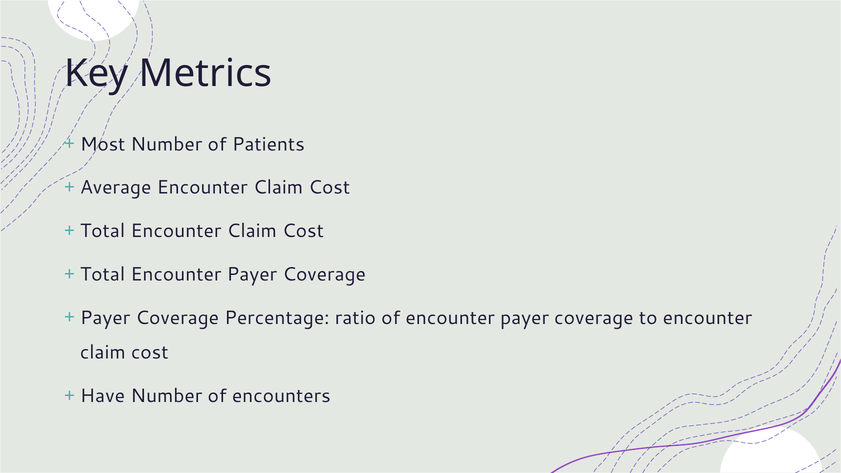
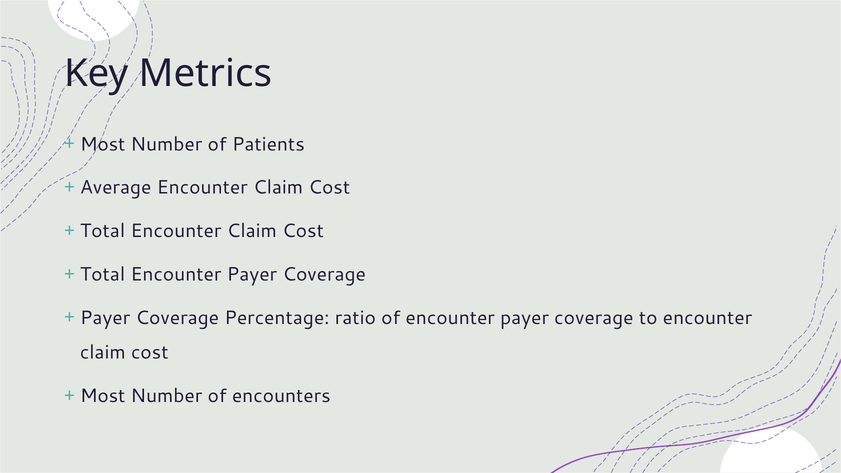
Have: Have -> Most (103, 396)
